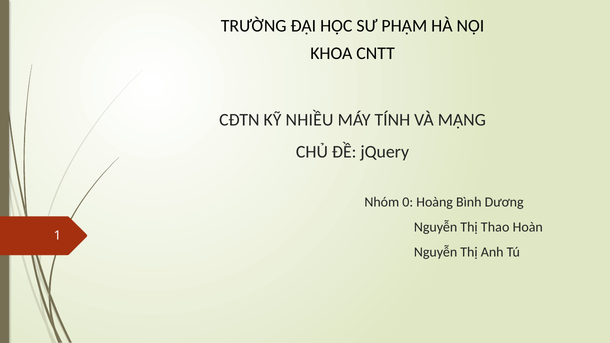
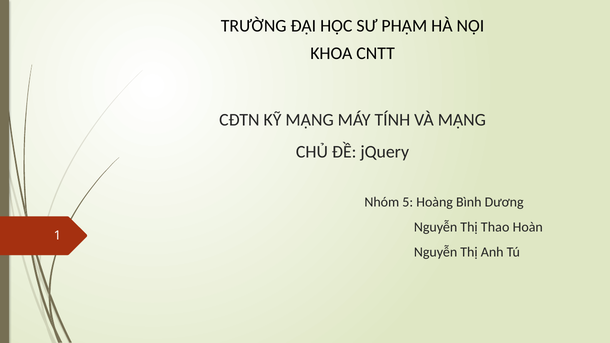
KỸ NHIỀU: NHIỀU -> MẠNG (310, 120)
0: 0 -> 5 (408, 202)
